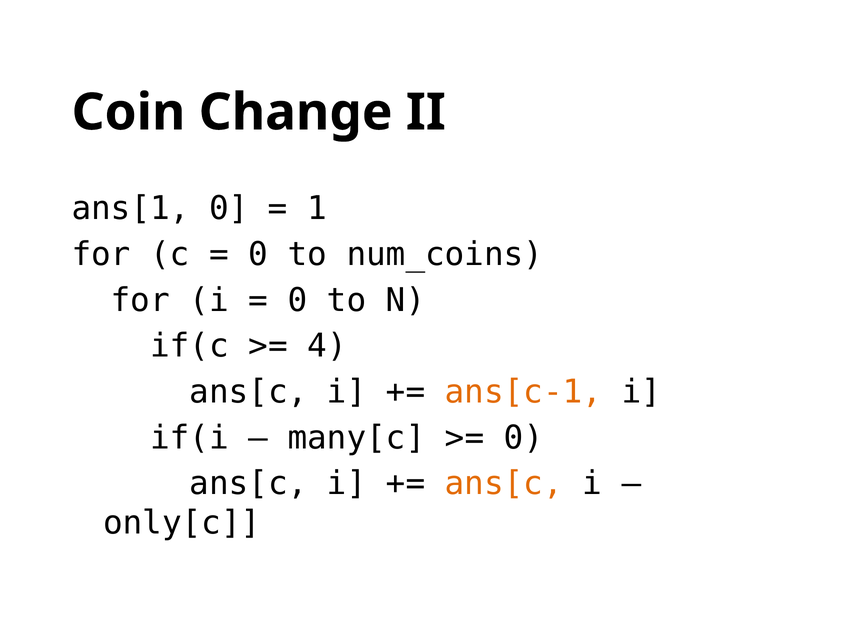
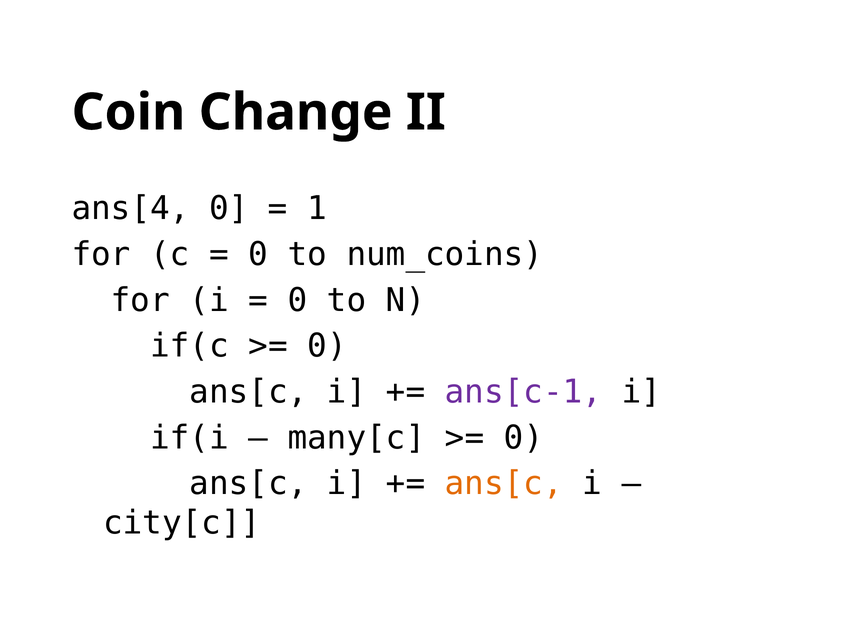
ans[1: ans[1 -> ans[4 (131, 208)
4: 4 -> 0 (327, 346)
ans[c-1 colour: orange -> purple (523, 392)
only[c: only[c -> city[c (182, 523)
